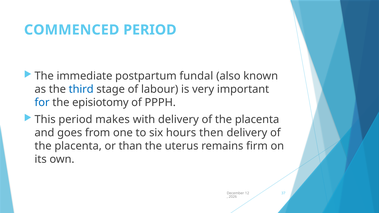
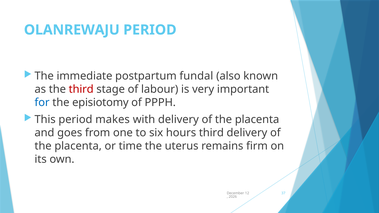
COMMENCED: COMMENCED -> OLANREWAJU (72, 30)
third colour: blue -> red (81, 89)
hours then: then -> third (211, 133)
than: than -> time (130, 146)
